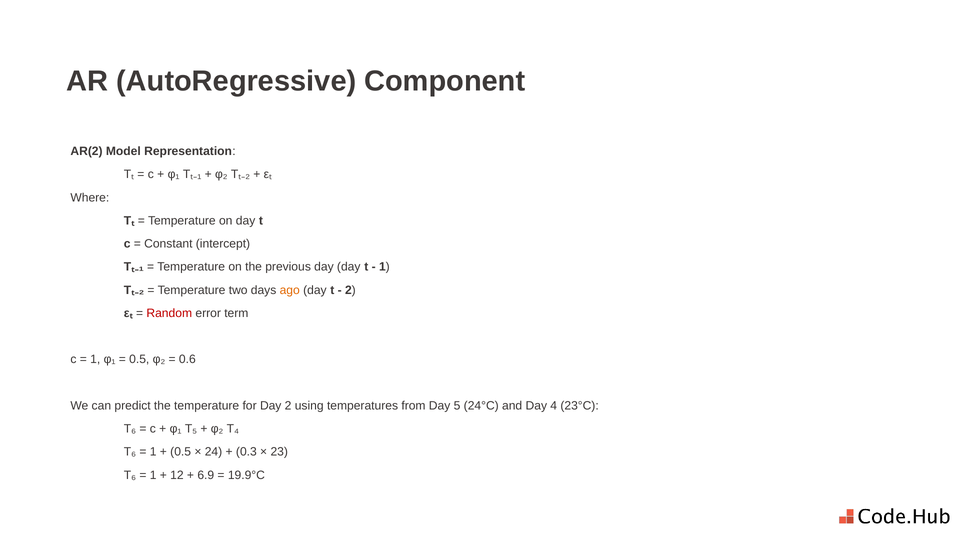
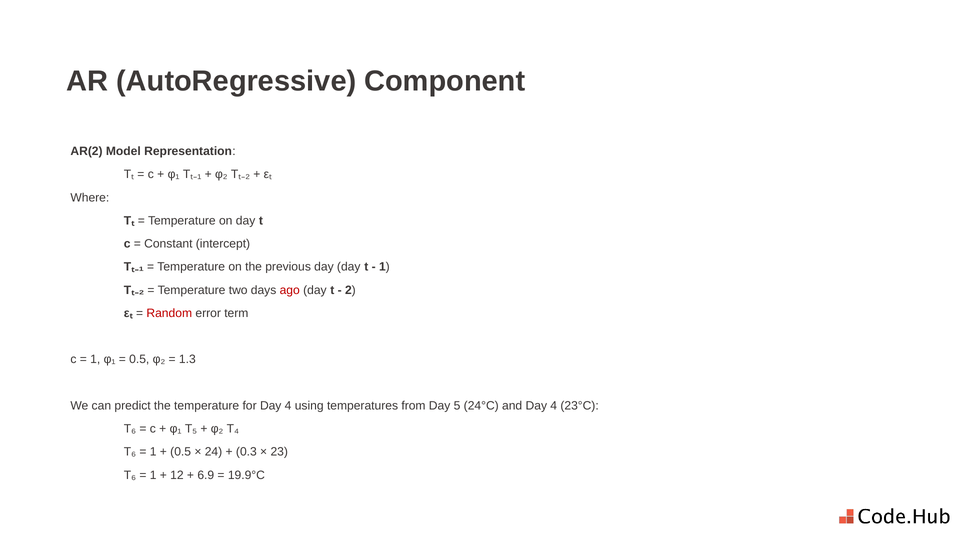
ago colour: orange -> red (290, 290)
0.6: 0.6 -> 1.3 (187, 359)
for Day 2: 2 -> 4 (288, 406)
